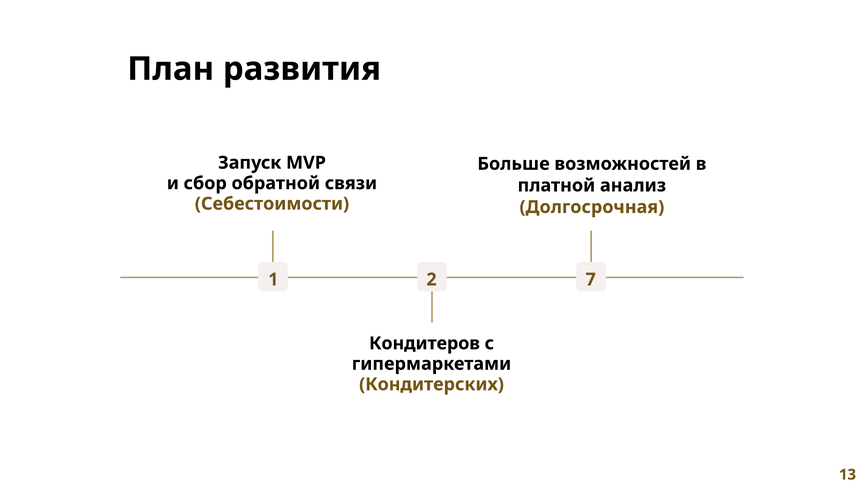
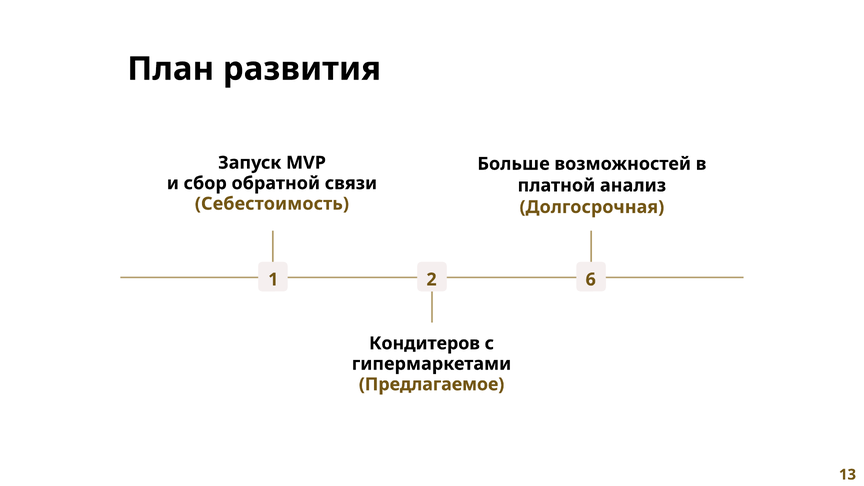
Себестоимости: Себестоимости -> Себестоимость (272, 204)
7: 7 -> 6 (591, 280)
Кондитерских: Кондитерских -> Предлагаемое (432, 384)
